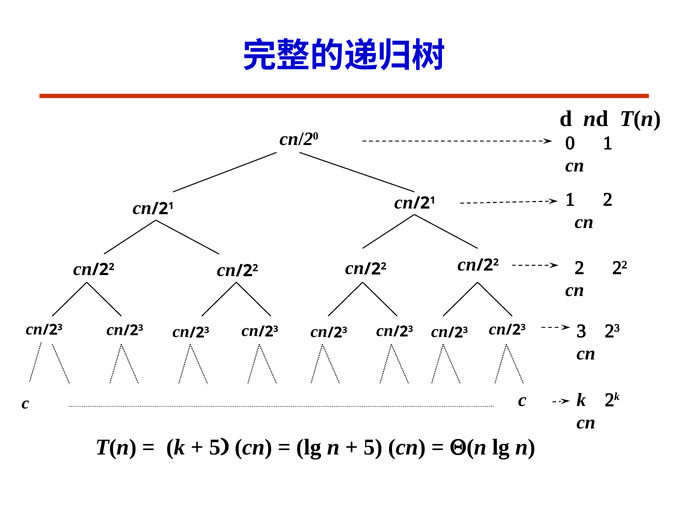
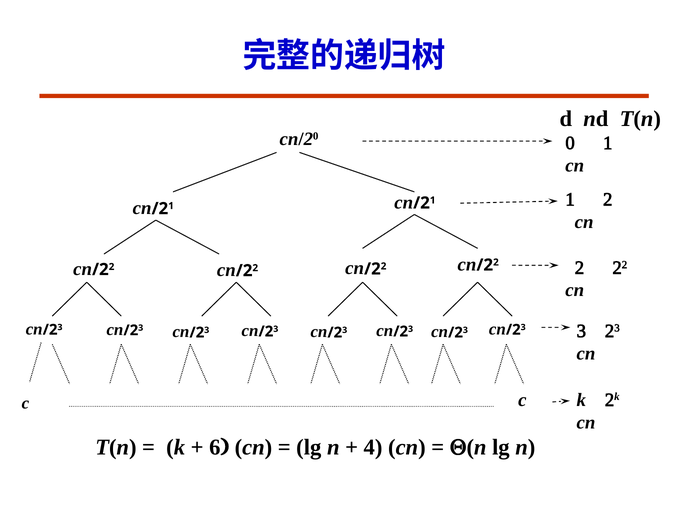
5: 5 -> 6 (215, 447)
5: 5 -> 4 (373, 447)
